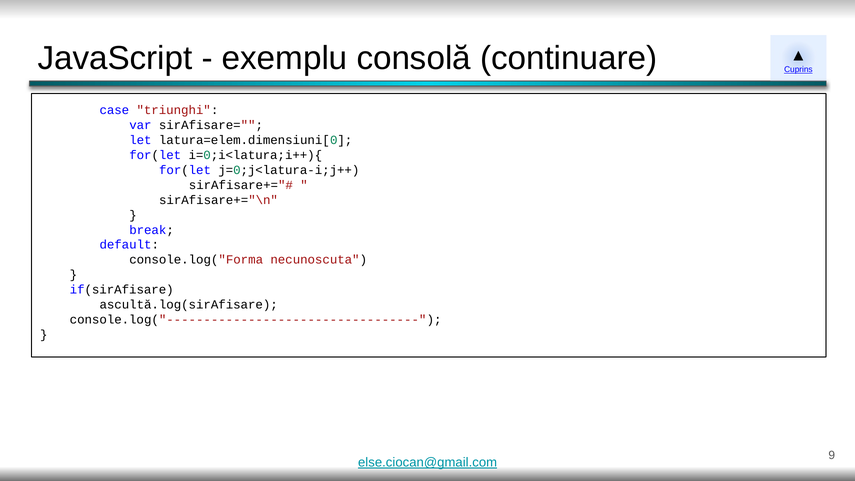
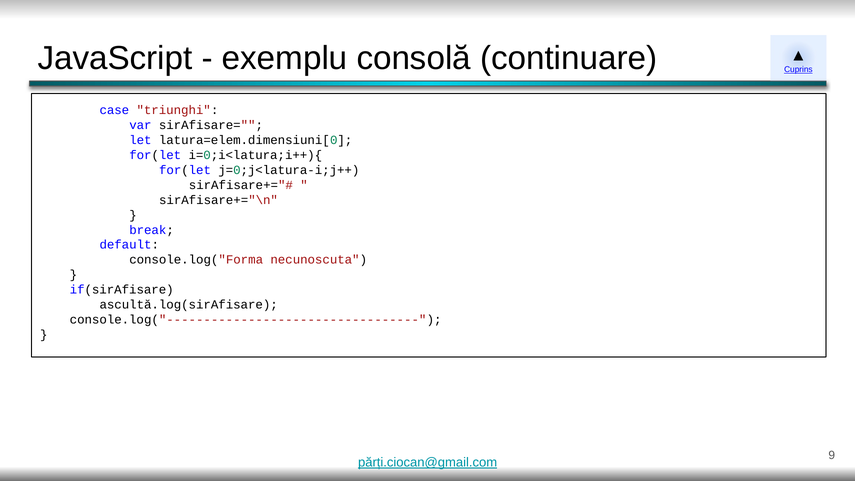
else.ciocan@gmail.com: else.ciocan@gmail.com -> părți.ciocan@gmail.com (428, 462)
